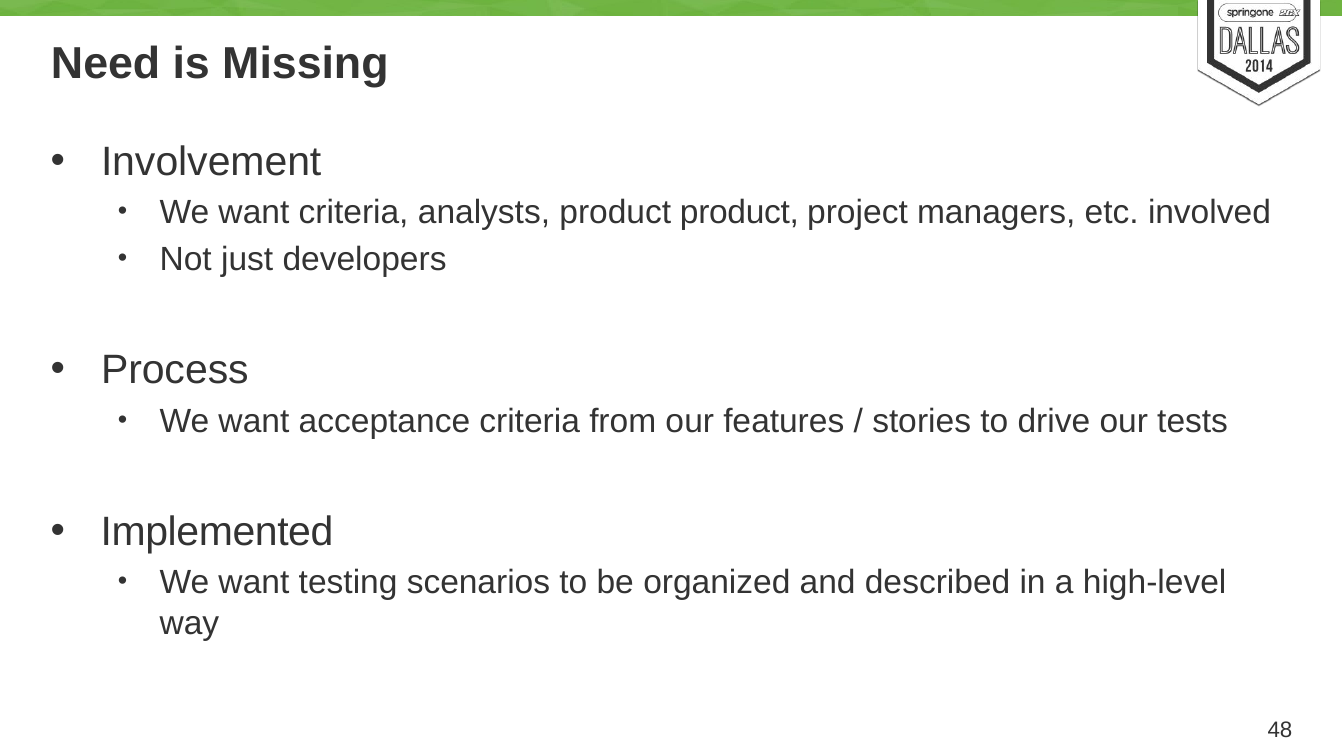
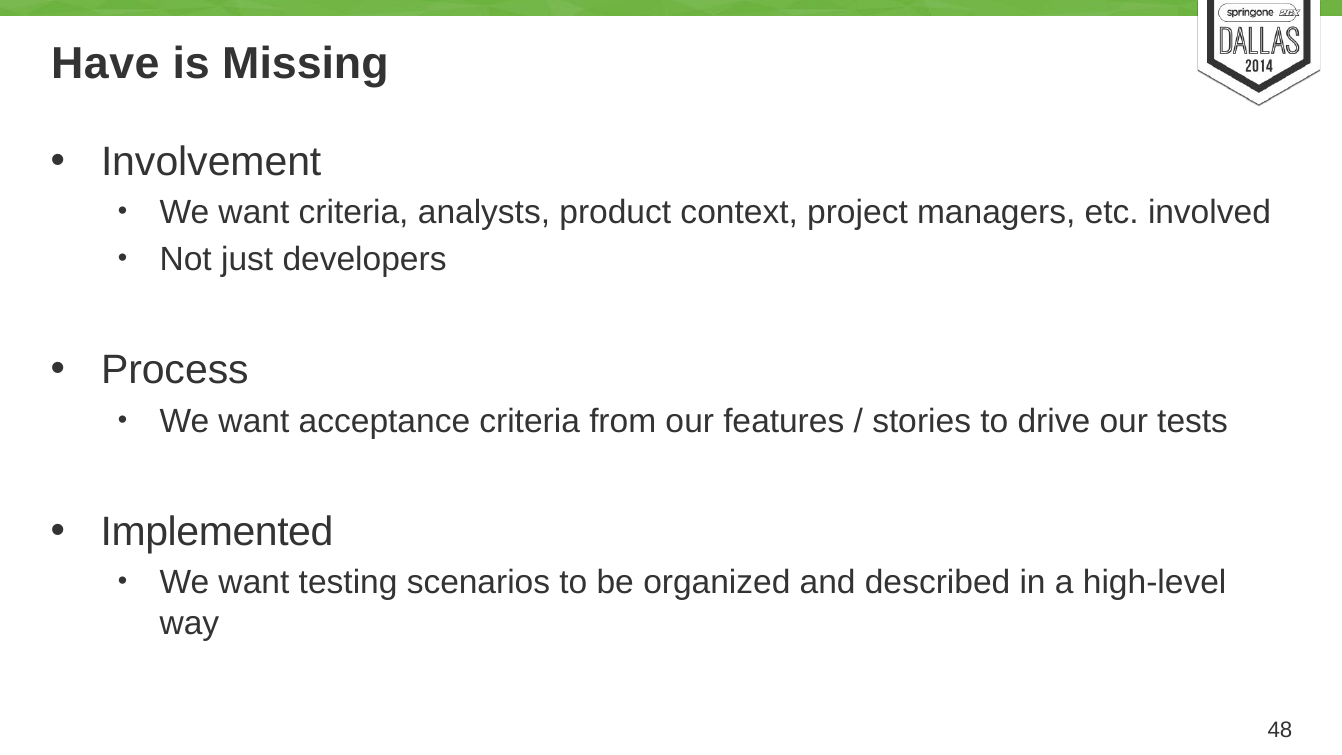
Need: Need -> Have (105, 64)
product product: product -> context (739, 213)
